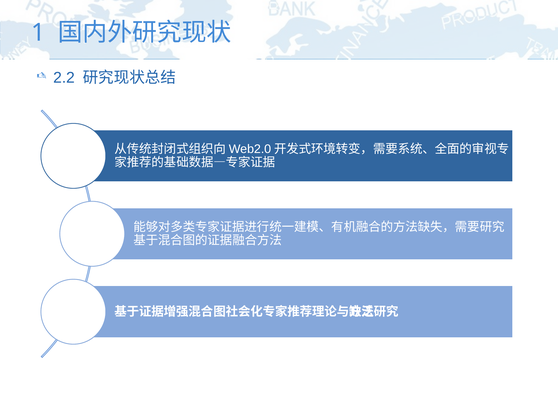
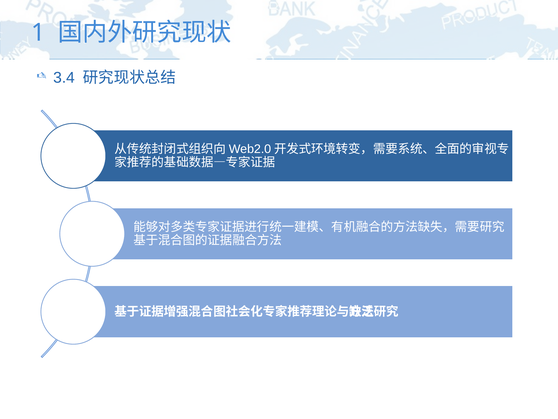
2.2: 2.2 -> 3.4 (64, 78)
